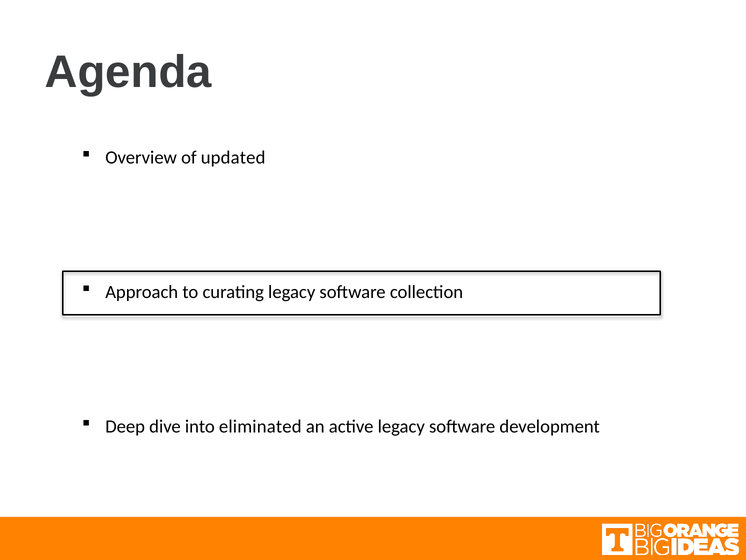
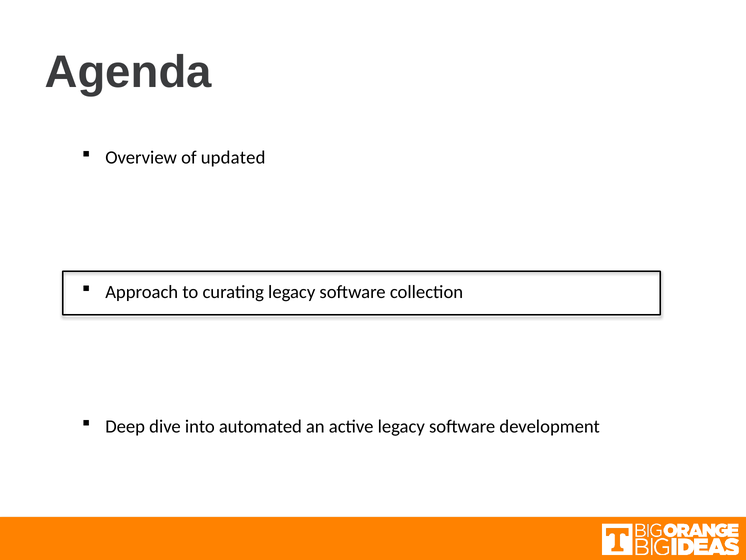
eliminated: eliminated -> automated (260, 426)
